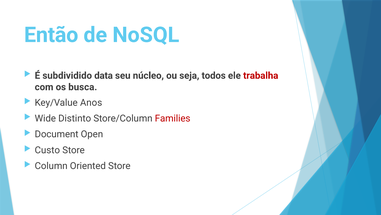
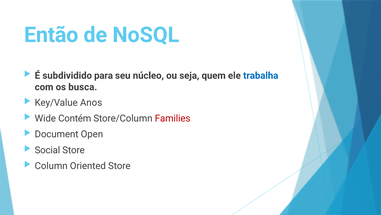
data: data -> para (104, 75)
todos: todos -> quem (214, 75)
trabalha colour: red -> blue (261, 75)
Distinto: Distinto -> Contém (75, 118)
Custo: Custo -> Social (47, 150)
